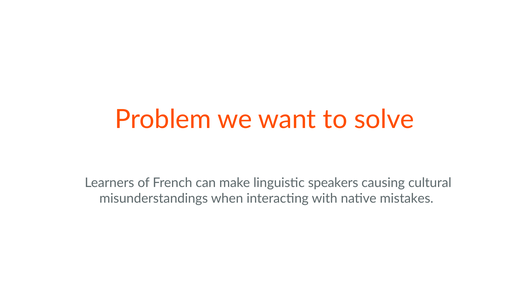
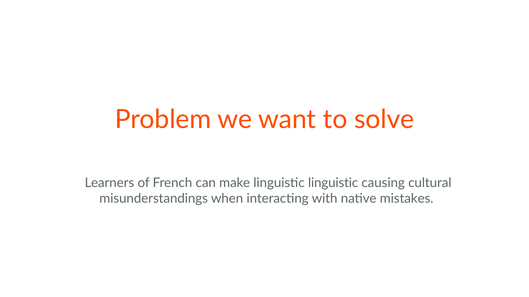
linguistic speakers: speakers -> linguistic (333, 183)
